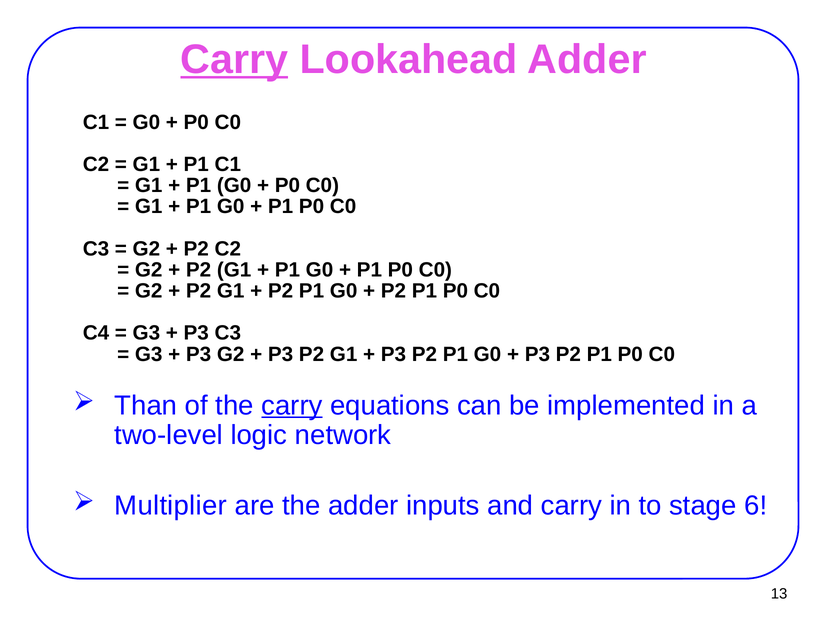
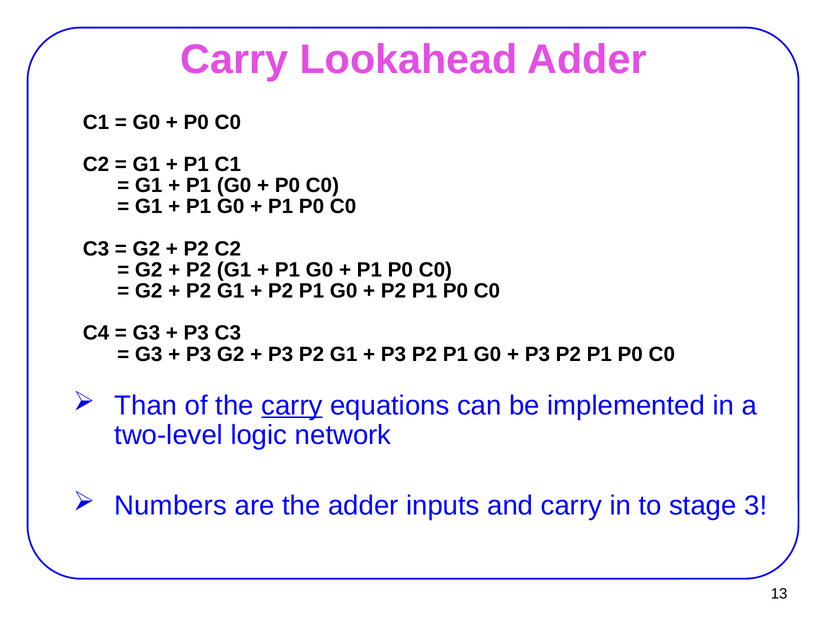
Carry underline: present -> none (234, 59)
Multiplier: Multiplier -> Numbers (171, 505)
6: 6 -> 3 (756, 505)
